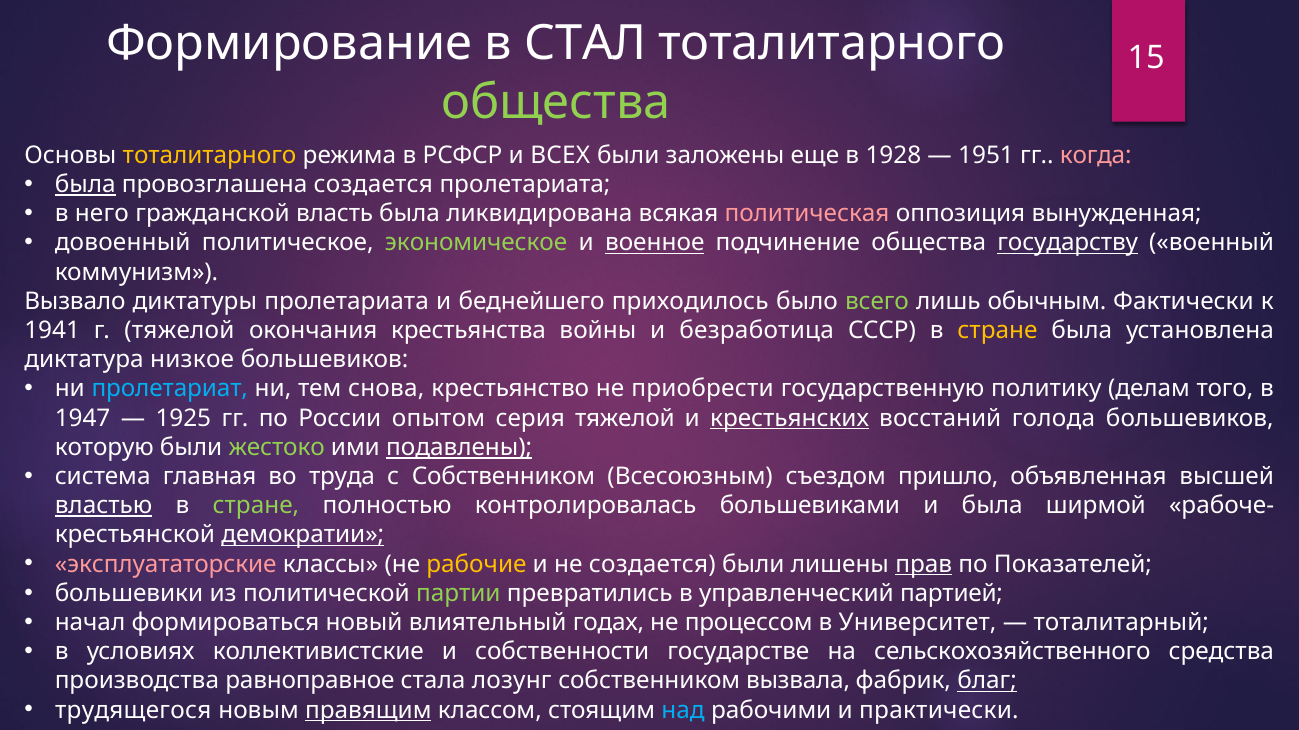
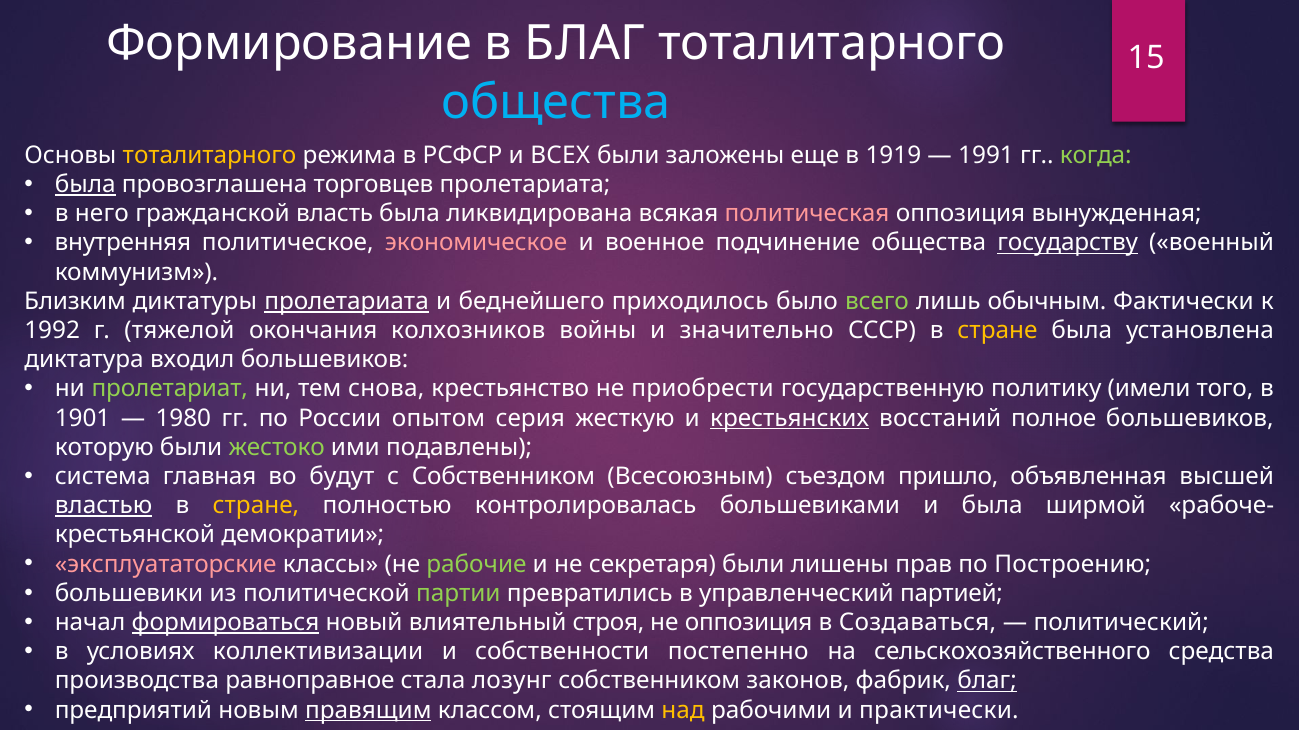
в СТАЛ: СТАЛ -> БЛАГ (585, 44)
общества colour: light green -> light blue (556, 102)
1928: 1928 -> 1919 (893, 155)
1951: 1951 -> 1991 (986, 155)
когда colour: pink -> light green (1096, 155)
провозглашена создается: создается -> торговцев (374, 185)
довоенный: довоенный -> внутренняя (123, 243)
экономическое colour: light green -> pink (476, 243)
военное underline: present -> none (655, 243)
Вызвало: Вызвало -> Близким (75, 302)
пролетариата underline: none -> present (347, 302)
1941: 1941 -> 1992 (52, 331)
крестьянства: крестьянства -> колхозников (468, 331)
безработица: безработица -> значительно (757, 331)
низкое: низкое -> входил (192, 360)
пролетариат colour: light blue -> light green (170, 389)
делам: делам -> имели (1149, 389)
1947: 1947 -> 1901 (83, 419)
1925: 1925 -> 1980 (183, 419)
серия тяжелой: тяжелой -> жесткую (625, 419)
голода: голода -> полное (1054, 419)
подавлены underline: present -> none (459, 448)
труда: труда -> будут (342, 477)
стране colour: light green -> yellow (256, 506)
демократии underline: present -> none (303, 535)
рабочие colour: yellow -> light green (476, 565)
не создается: создается -> секретаря (652, 565)
прав underline: present -> none (924, 565)
Показателей: Показателей -> Построению (1073, 565)
формироваться underline: none -> present (226, 623)
годах: годах -> строя (608, 623)
не процессом: процессом -> оппозиция (749, 623)
Университет: Университет -> Создаваться (917, 623)
тоталитарный: тоталитарный -> политический (1121, 623)
коллективистские: коллективистские -> коллективизации (318, 652)
государстве: государстве -> постепенно (738, 652)
вызвала: вызвала -> законов (798, 682)
трудящегося: трудящегося -> предприятий (133, 711)
над colour: light blue -> yellow (683, 711)
